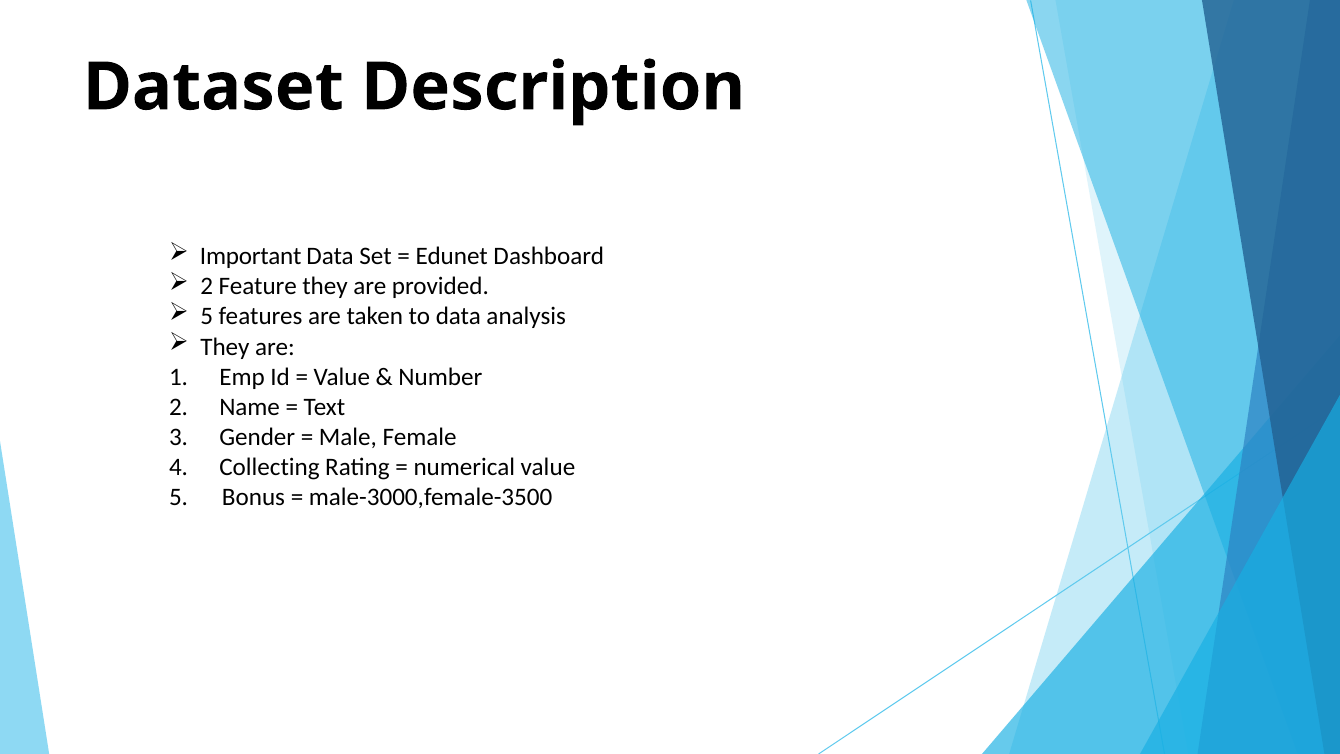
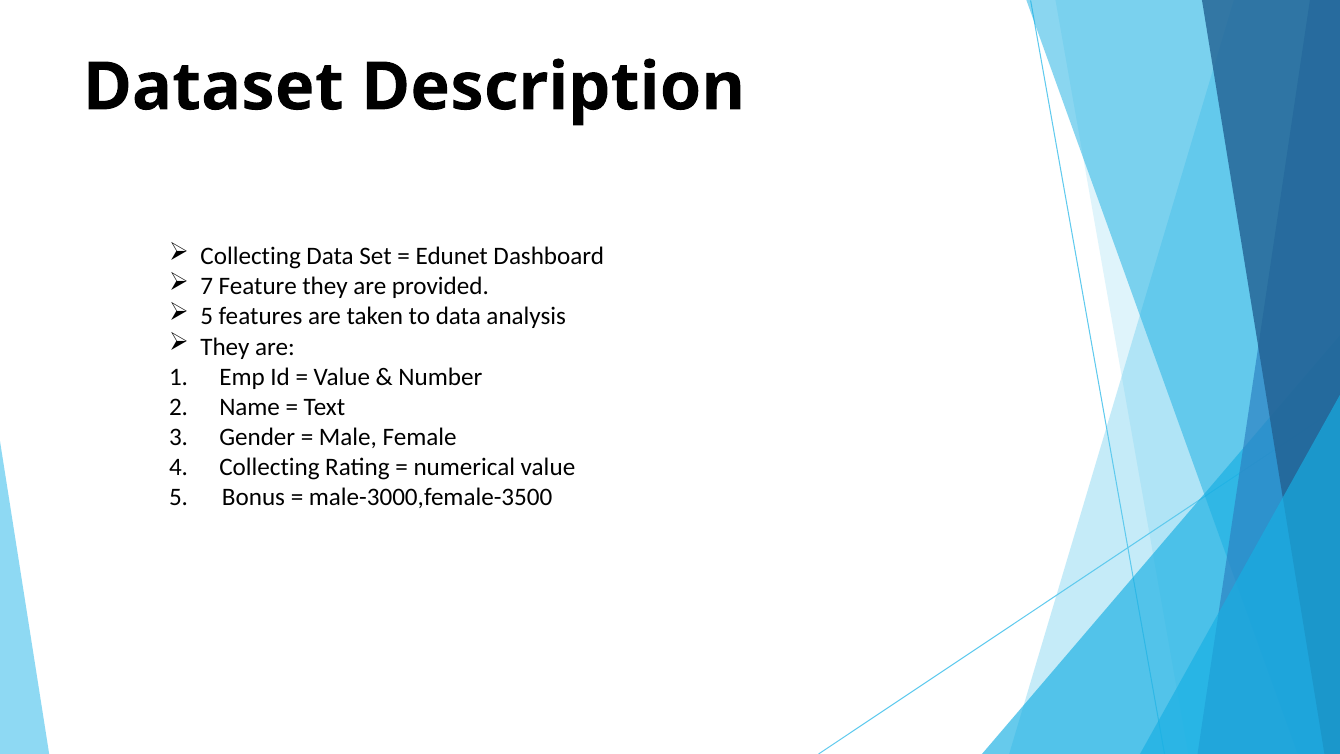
Important: Important -> Collecting (251, 256)
2: 2 -> 7 (207, 286)
